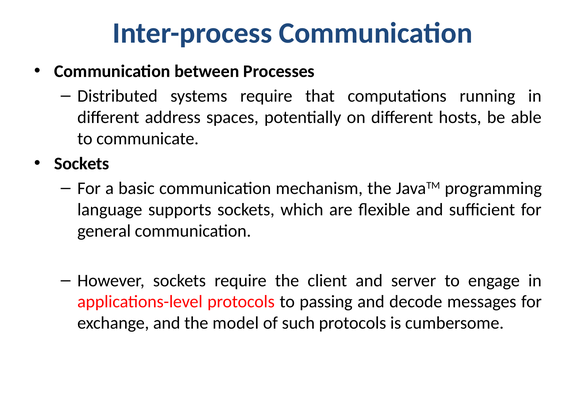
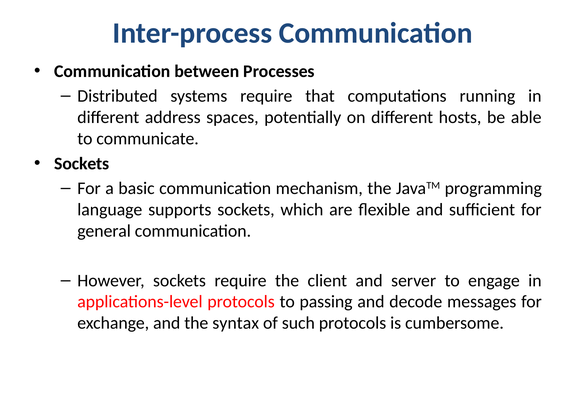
model: model -> syntax (236, 323)
